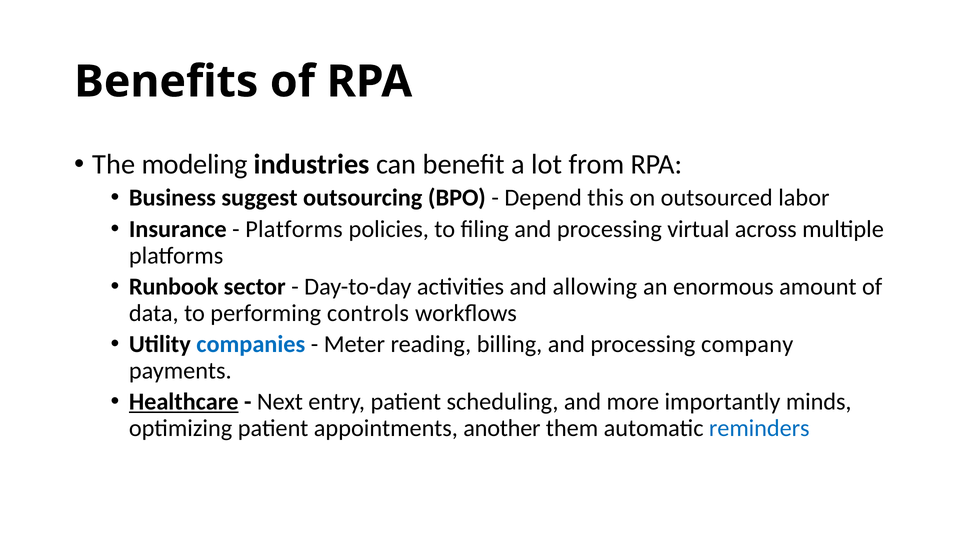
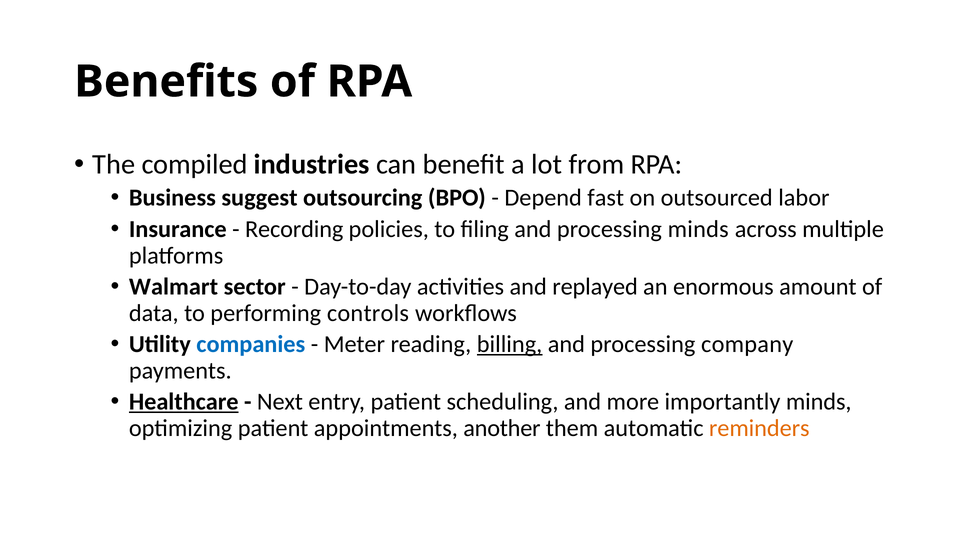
modeling: modeling -> compiled (194, 165)
this: this -> fast (606, 198)
Platforms: Platforms -> Recording (294, 229)
processing virtual: virtual -> minds (698, 229)
Runbook: Runbook -> Walmart (174, 287)
allowing: allowing -> replayed (595, 287)
billing underline: none -> present (510, 345)
reminders colour: blue -> orange (759, 428)
